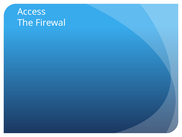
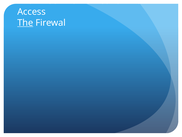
The underline: none -> present (25, 23)
